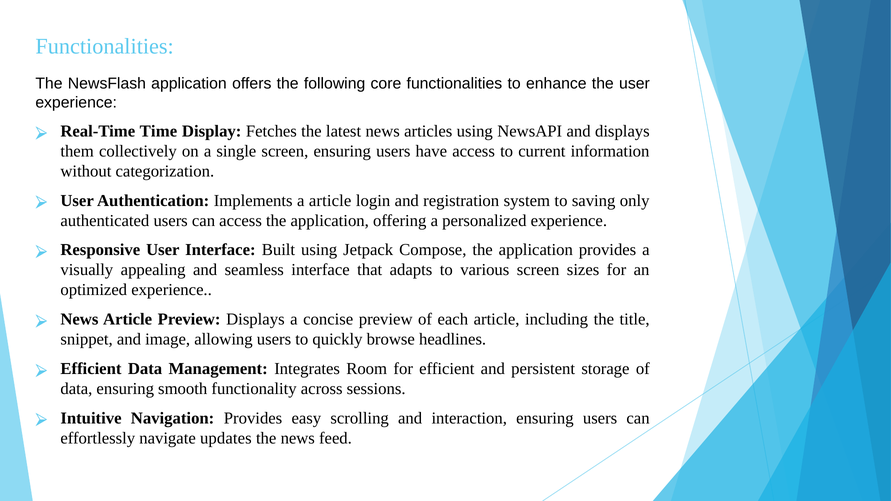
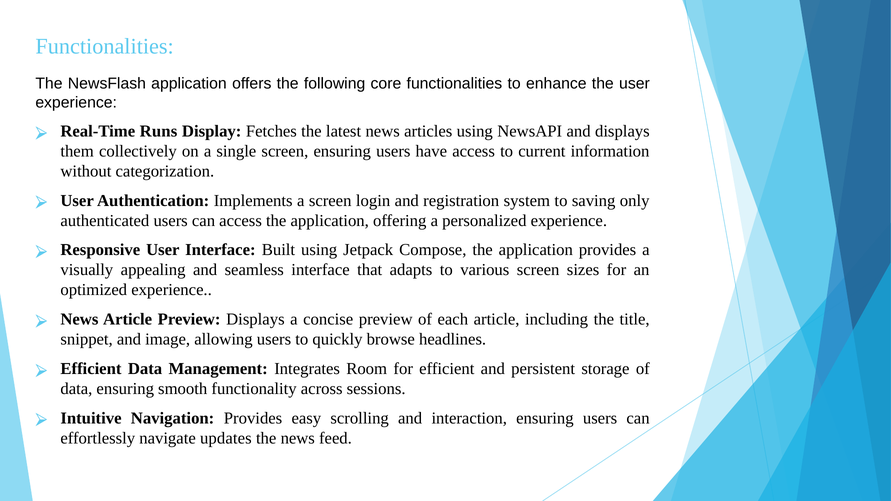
Time: Time -> Runs (158, 131)
a article: article -> screen (330, 201)
